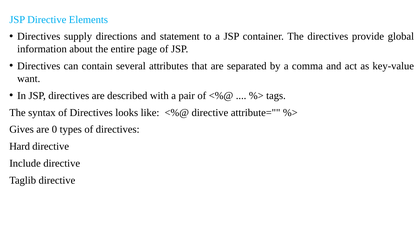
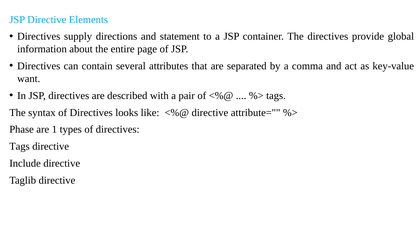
Gives: Gives -> Phase (22, 130)
0: 0 -> 1 (54, 130)
Hard: Hard -> Tags (20, 147)
